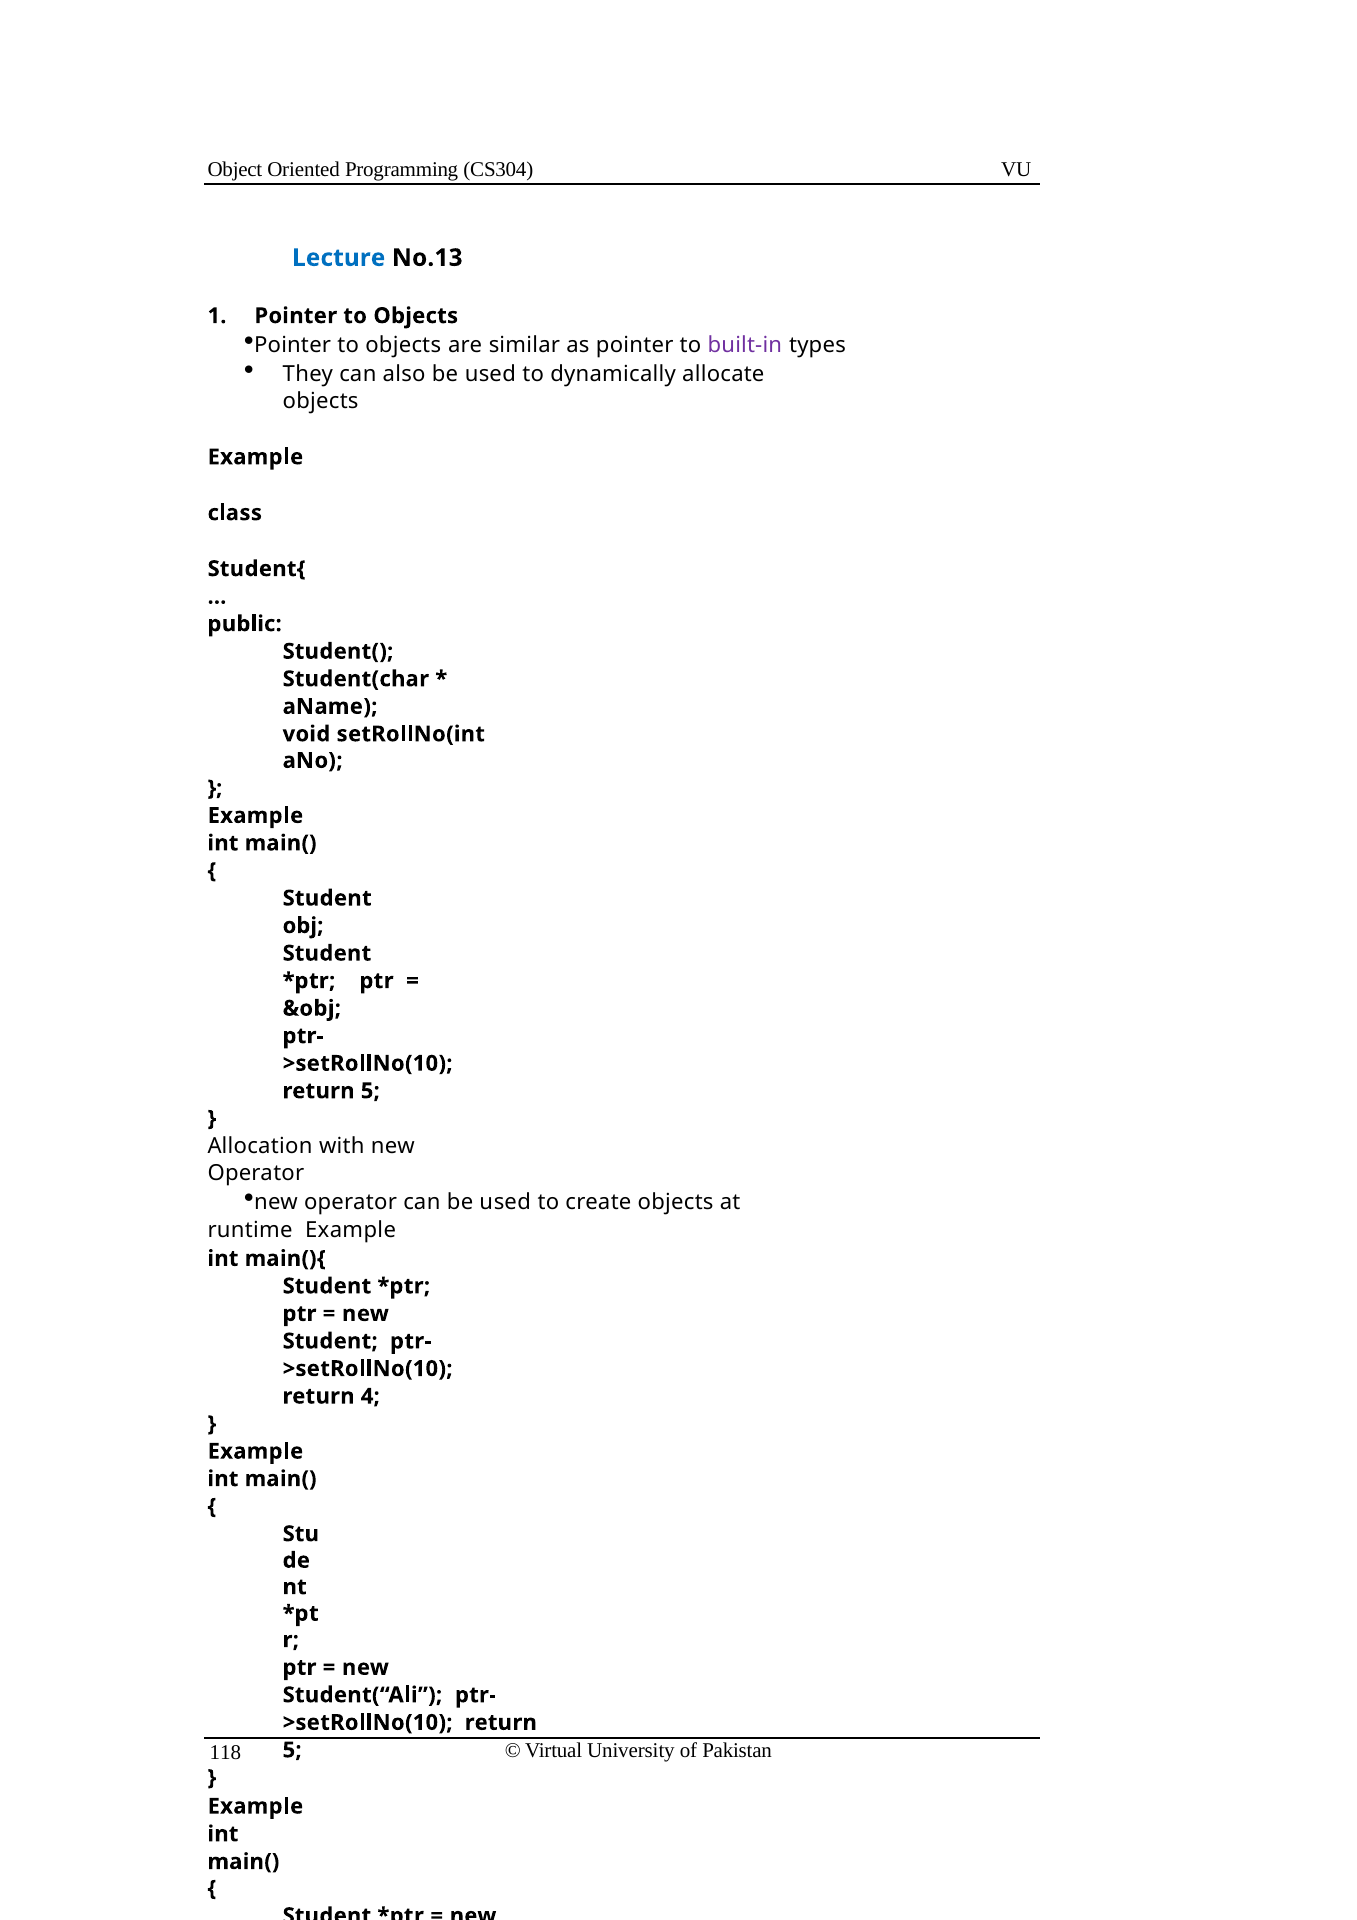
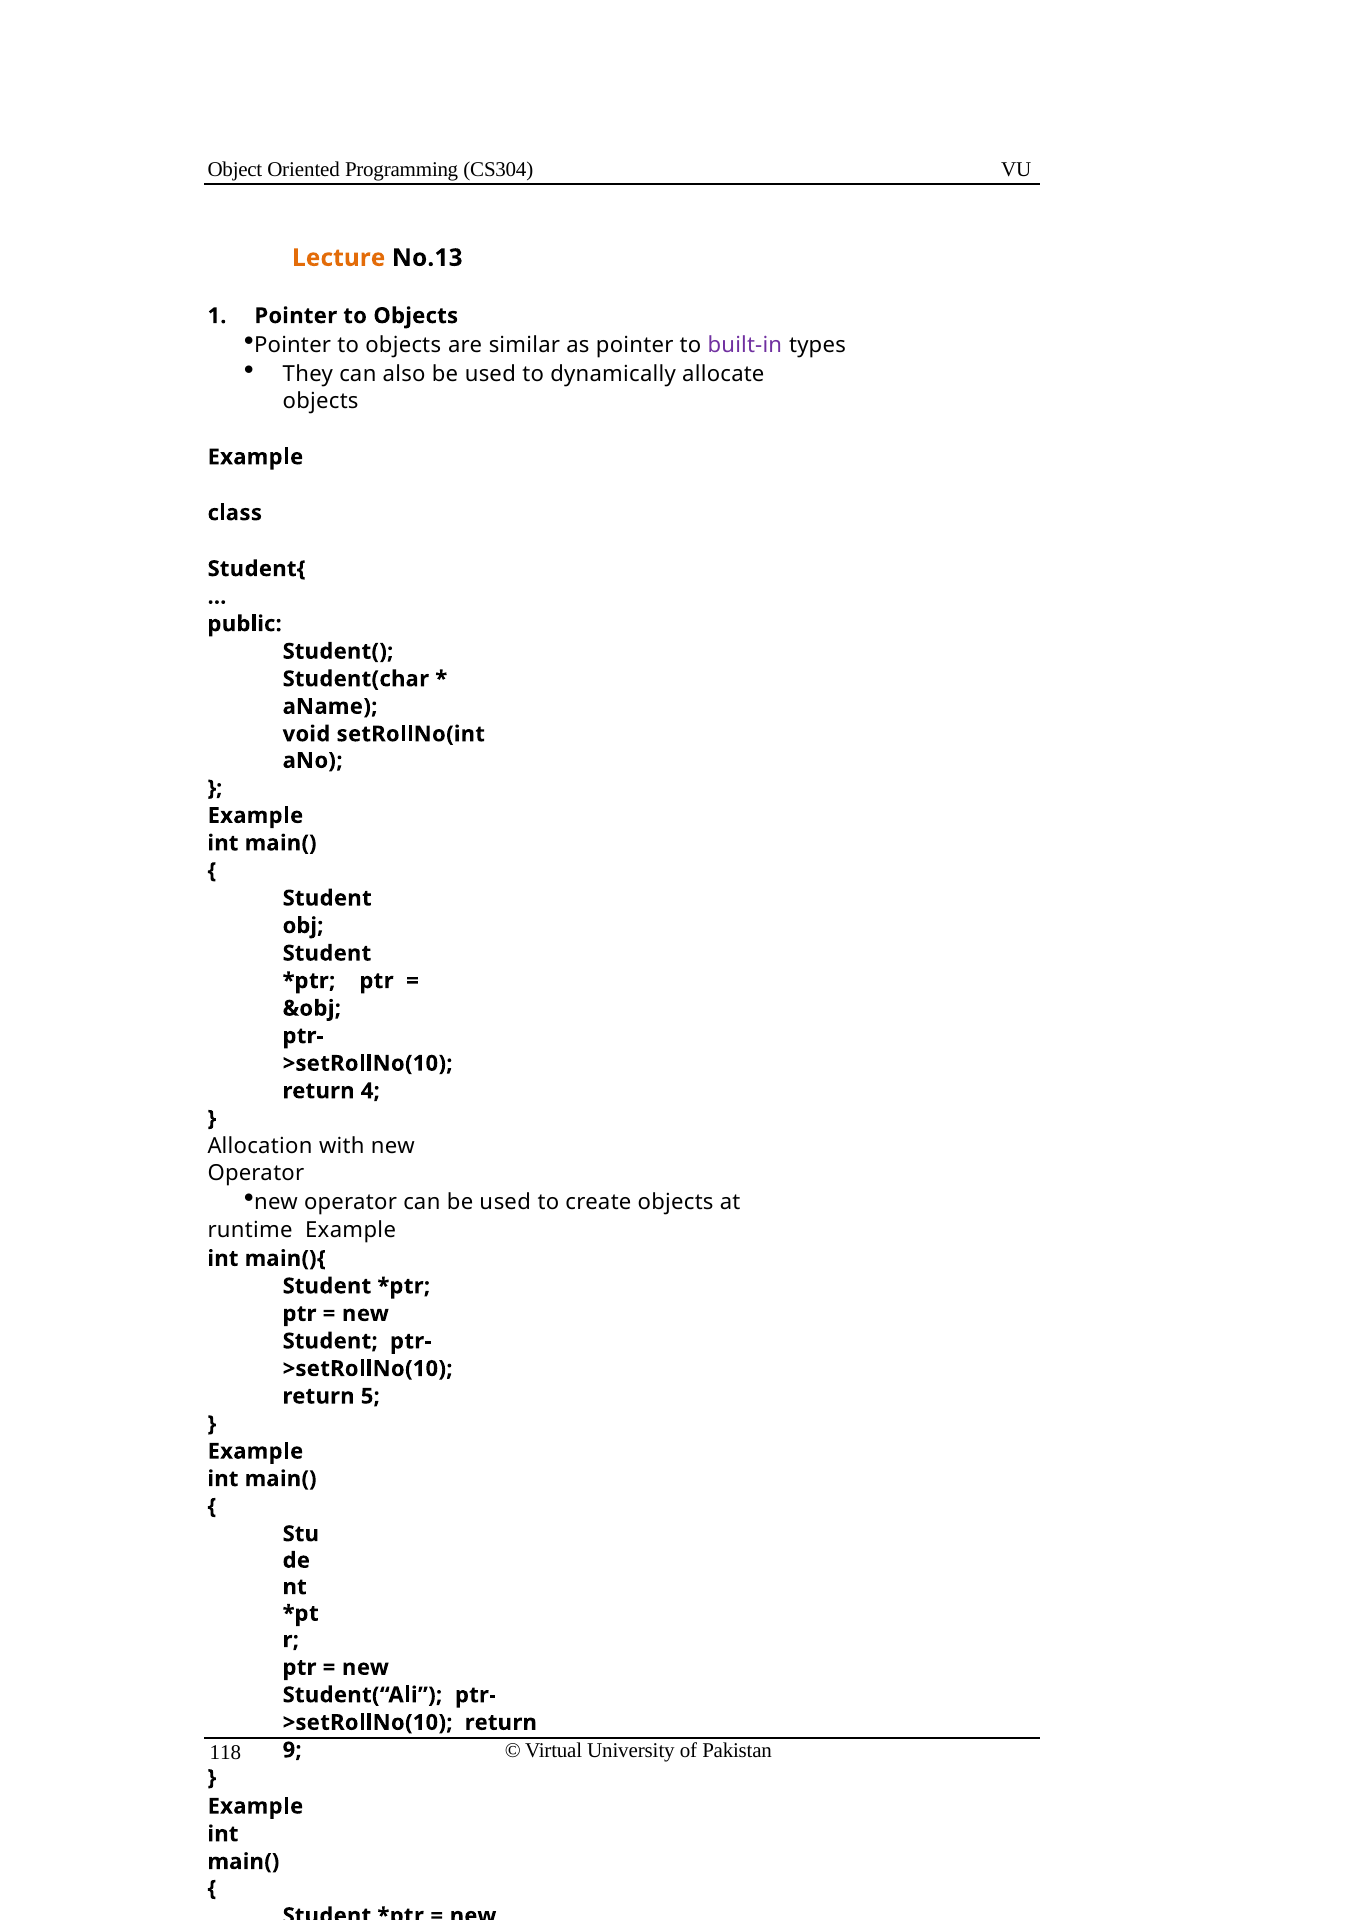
Lecture colour: blue -> orange (339, 258)
5: 5 -> 4 (370, 1091)
4: 4 -> 5 (370, 1397)
5: 5 -> 9 (292, 1750)
